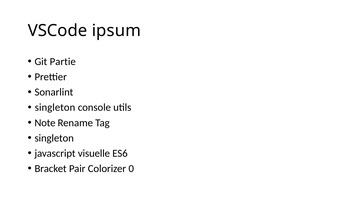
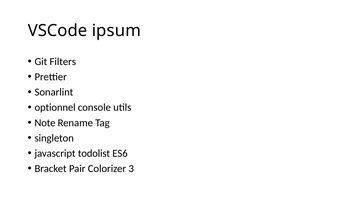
Partie: Partie -> Filters (63, 62)
singleton: singleton -> optionnel (55, 107)
visuelle: visuelle -> todolist (94, 153)
0: 0 -> 3 (131, 168)
